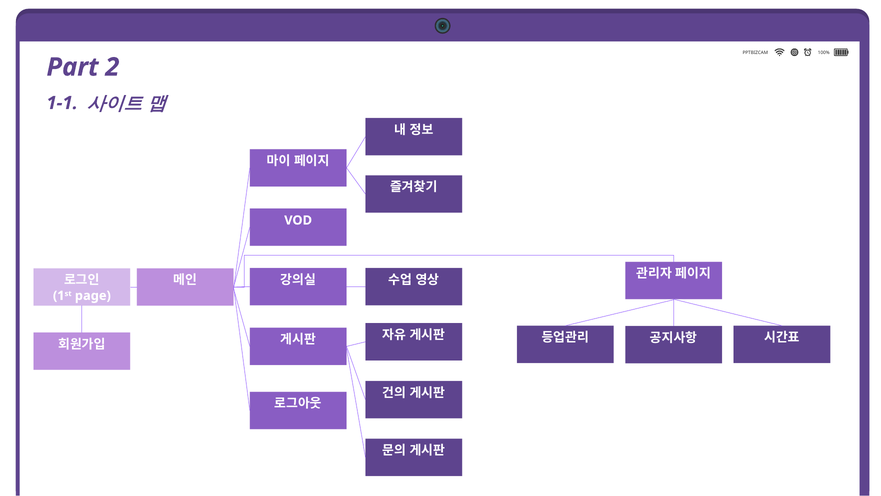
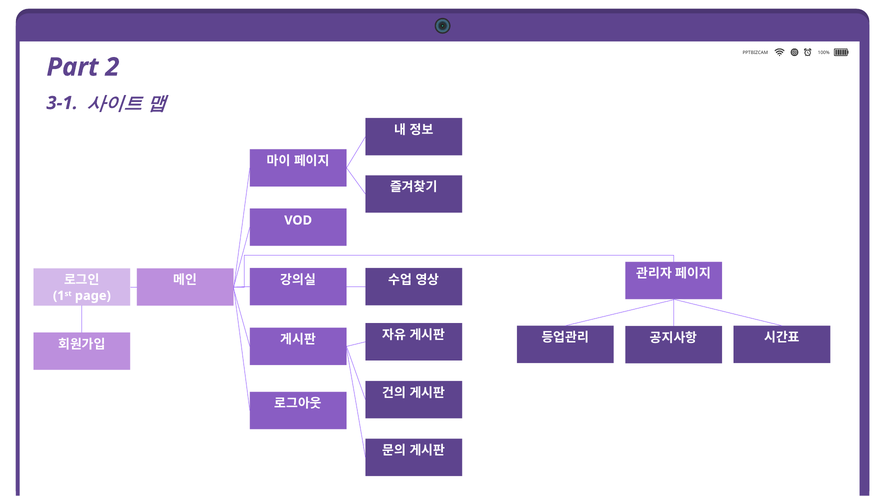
1-1: 1-1 -> 3-1 (62, 103)
